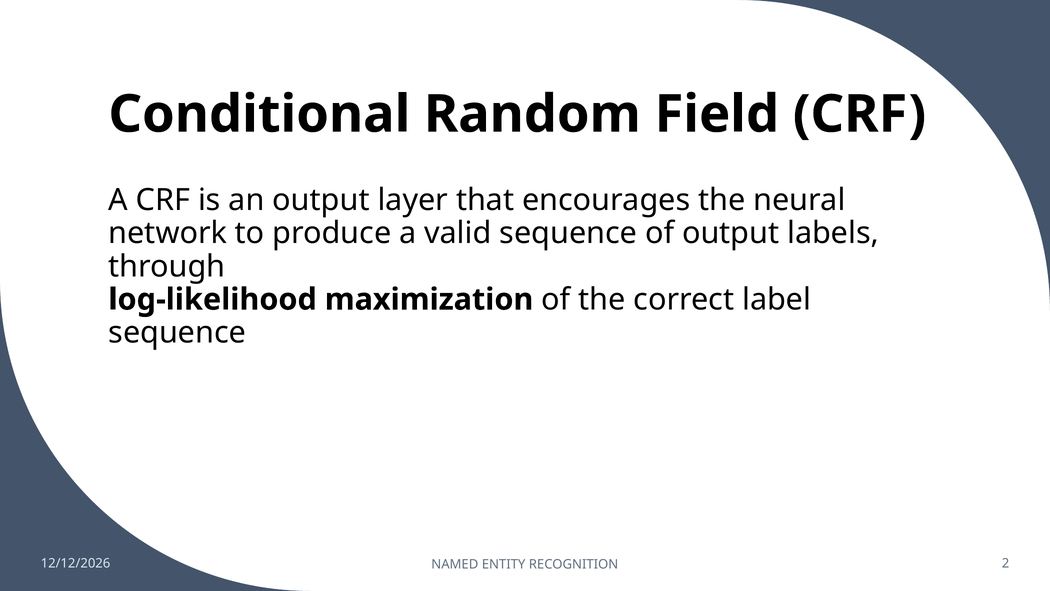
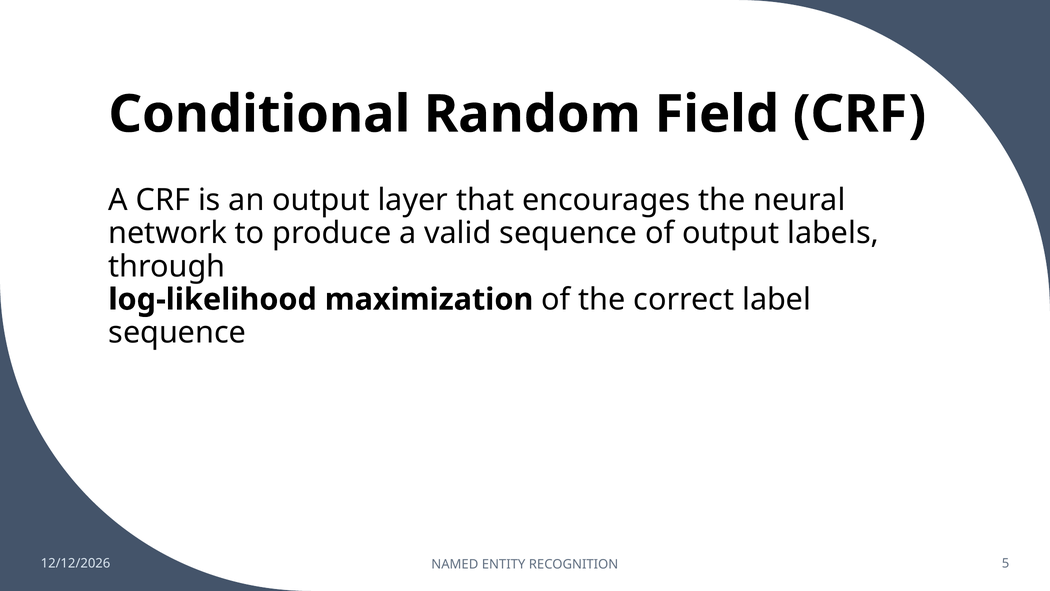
2: 2 -> 5 (1006, 563)
